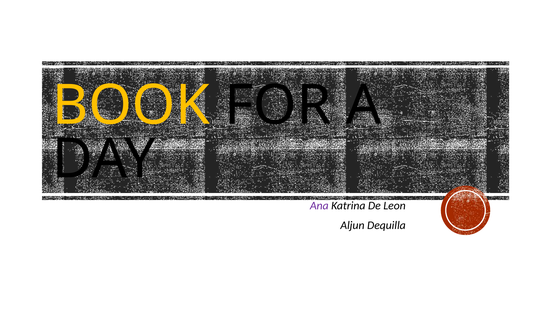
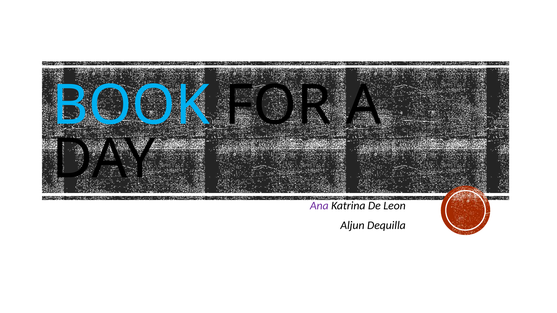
BOOK colour: yellow -> light blue (131, 106)
